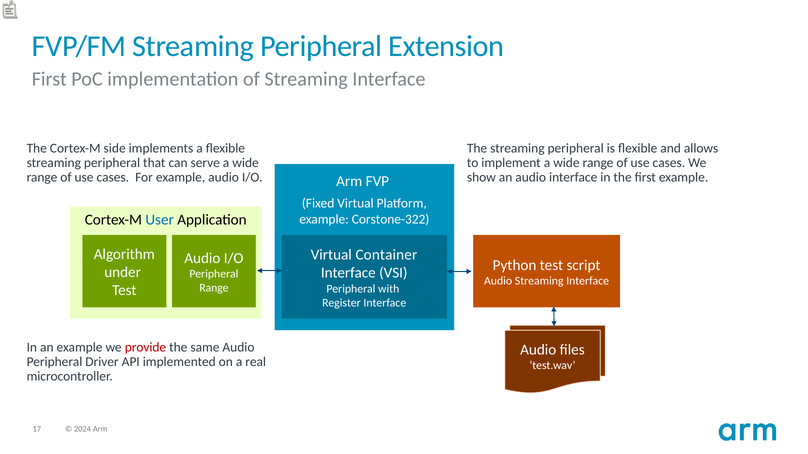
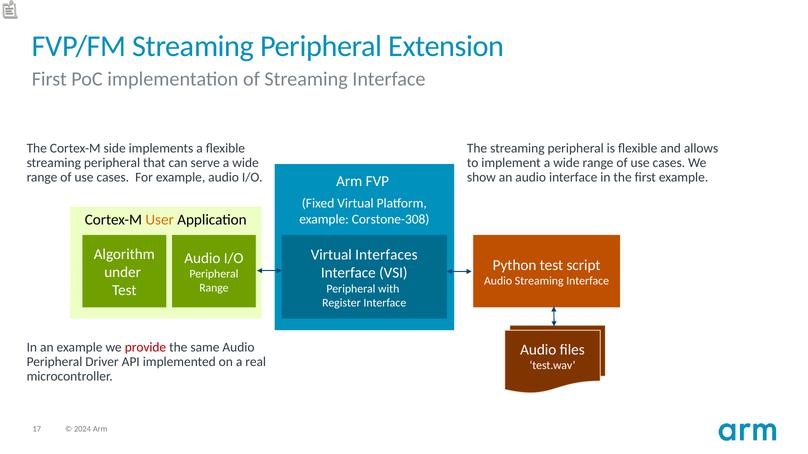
User colour: blue -> orange (160, 220)
Corstone-322: Corstone-322 -> Corstone-308 (391, 220)
Container: Container -> Interfaces (386, 255)
